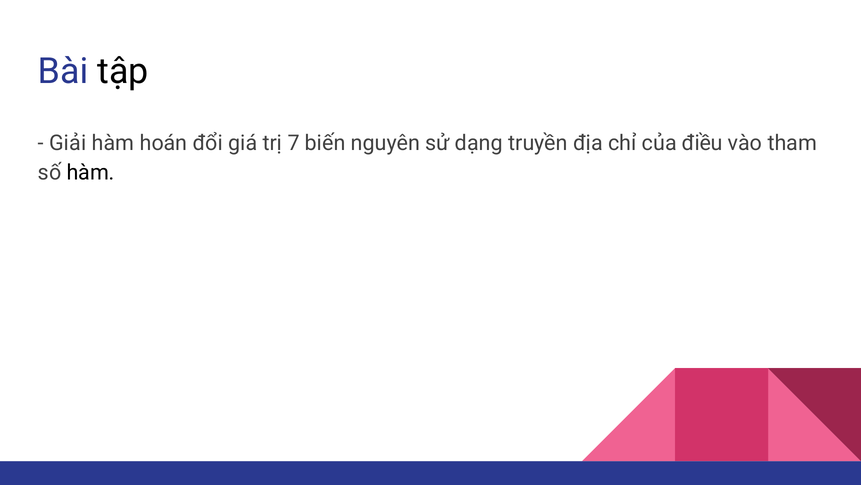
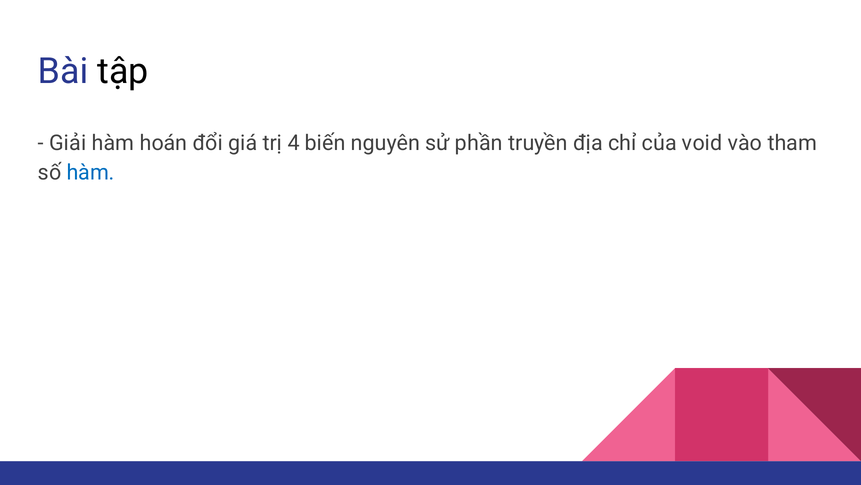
7: 7 -> 4 (294, 143)
dạng: dạng -> phần (479, 143)
điều: điều -> void (702, 143)
hàm colour: black -> blue (91, 172)
